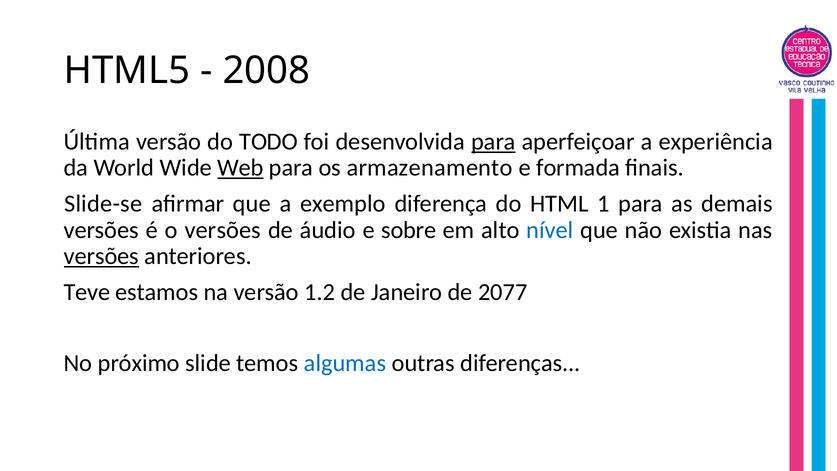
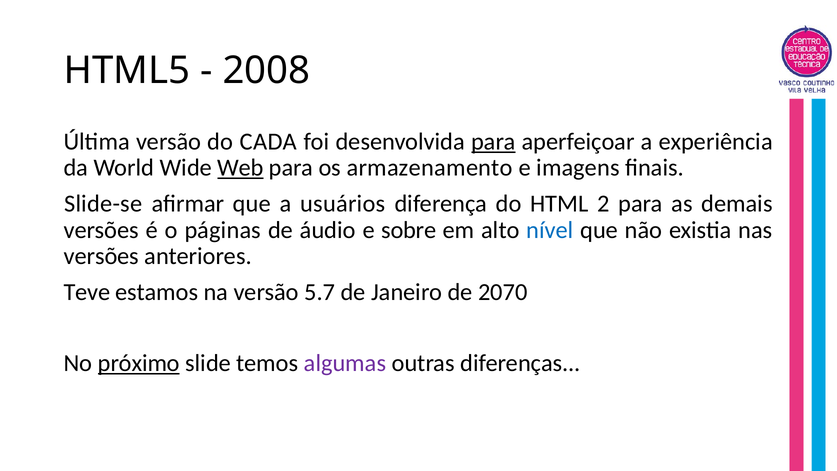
TODO: TODO -> CADA (268, 141)
formada: formada -> imagens (578, 168)
exemplo: exemplo -> usuários (343, 203)
1: 1 -> 2 (603, 203)
o versões: versões -> páginas (223, 230)
versões underline: present -> none (101, 256)
1.2: 1.2 -> 5.7 (320, 292)
2077: 2077 -> 2070 (503, 292)
próximo underline: none -> present (139, 363)
algumas colour: blue -> purple (345, 363)
